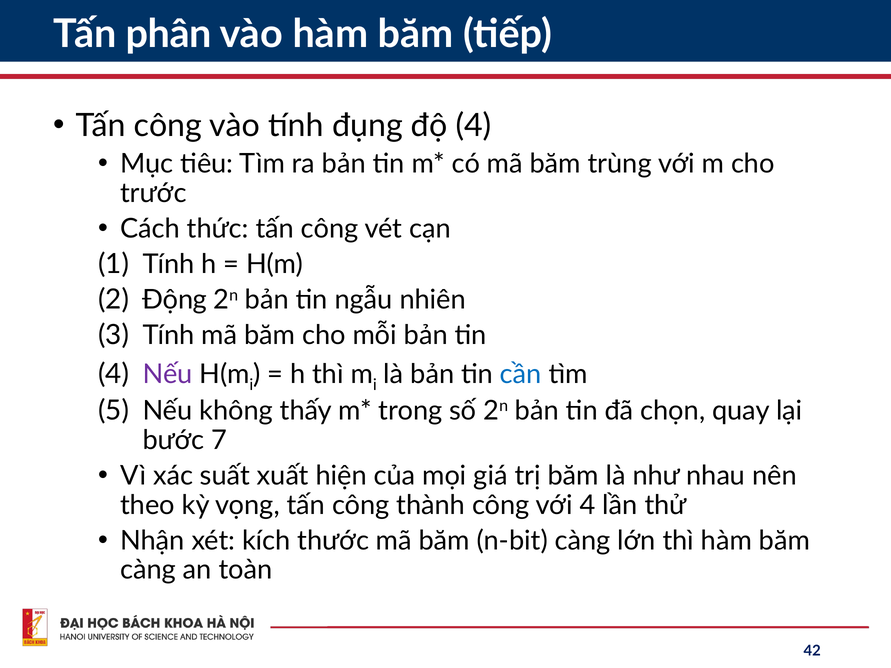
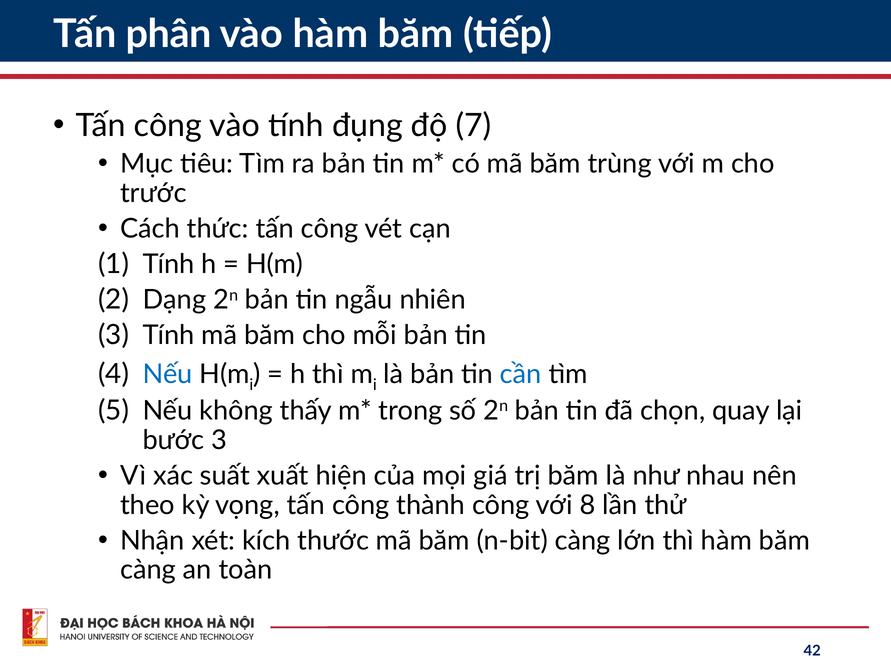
độ 4: 4 -> 7 (473, 126)
Động: Động -> Dạng (174, 300)
Nếu colour: purple -> blue (168, 374)
bước 7: 7 -> 3 (219, 440)
với 4: 4 -> 8 (587, 505)
